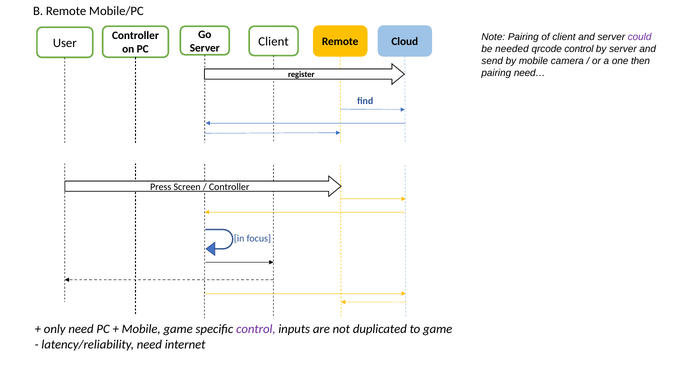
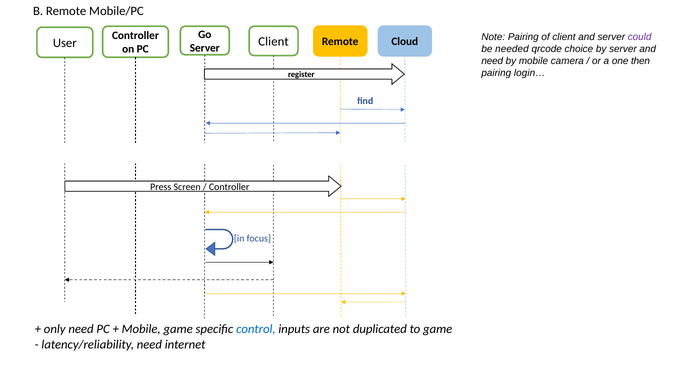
qrcode control: control -> choice (579, 49)
send: send -> need (492, 61)
need…: need… -> login… (530, 73)
control colour: purple -> blue (256, 330)
